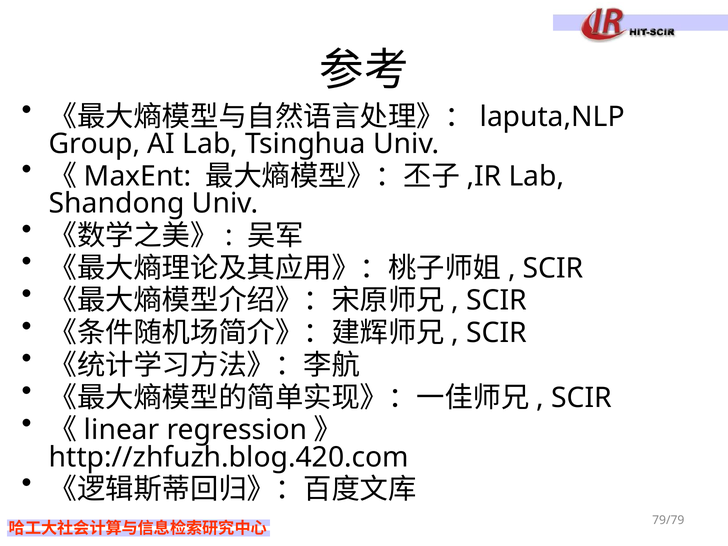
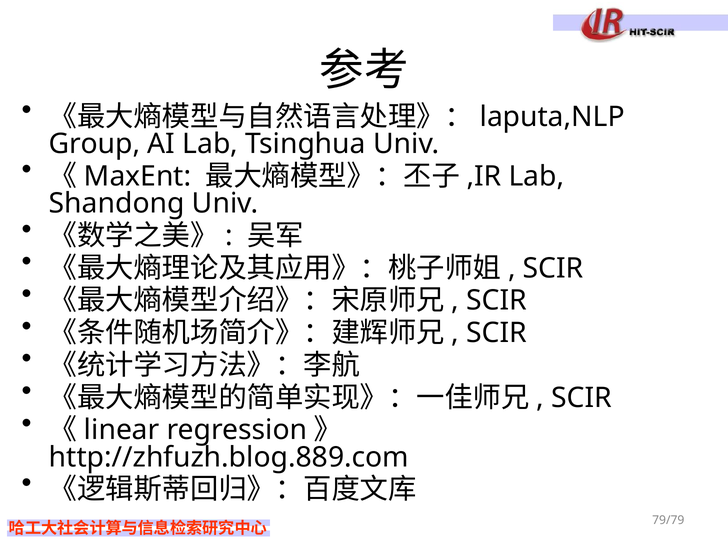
http://zhfuzh.blog.420.com: http://zhfuzh.blog.420.com -> http://zhfuzh.blog.889.com (229, 457)
